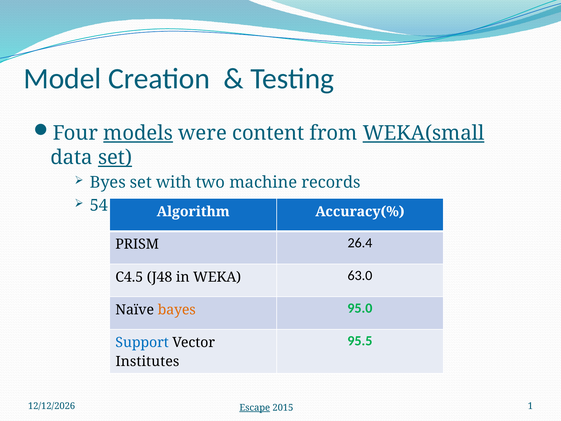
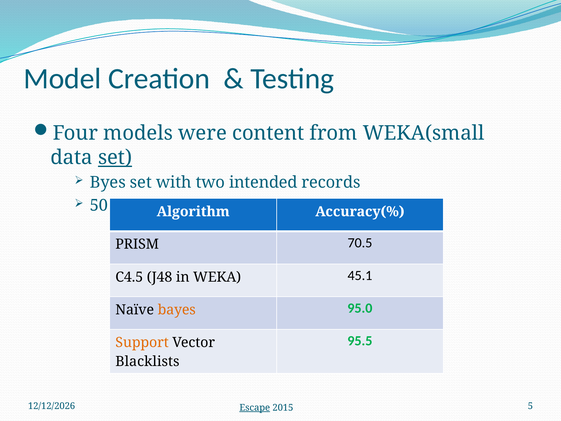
models underline: present -> none (138, 133)
WEKA(small underline: present -> none (424, 133)
machine: machine -> intended (263, 182)
54: 54 -> 50 (99, 205)
26.4: 26.4 -> 70.5 (360, 243)
63.0: 63.0 -> 45.1 (360, 275)
Support colour: blue -> orange (142, 342)
Institutes: Institutes -> Blacklists (147, 361)
1: 1 -> 5 (530, 406)
